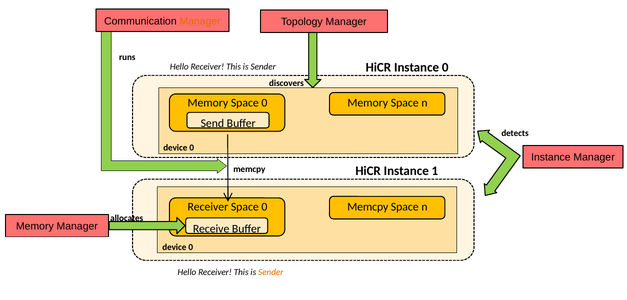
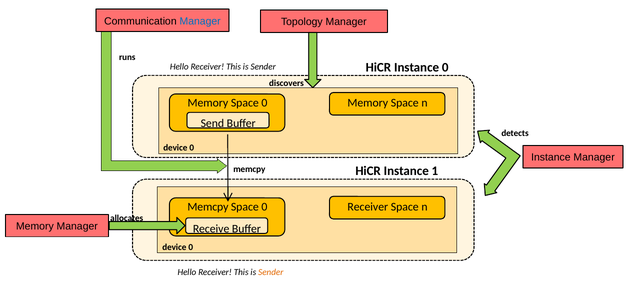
Manager colour: orange -> blue (200, 21)
Receiver: Receiver -> Memcpy (208, 206)
0 Memcpy: Memcpy -> Receiver (368, 206)
